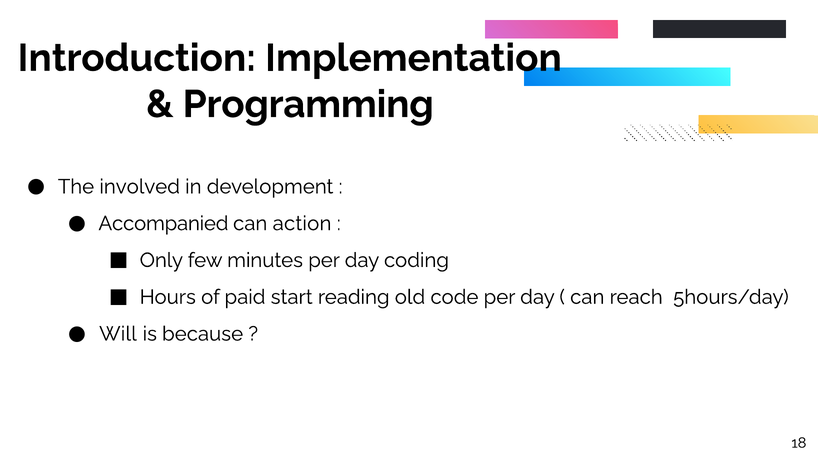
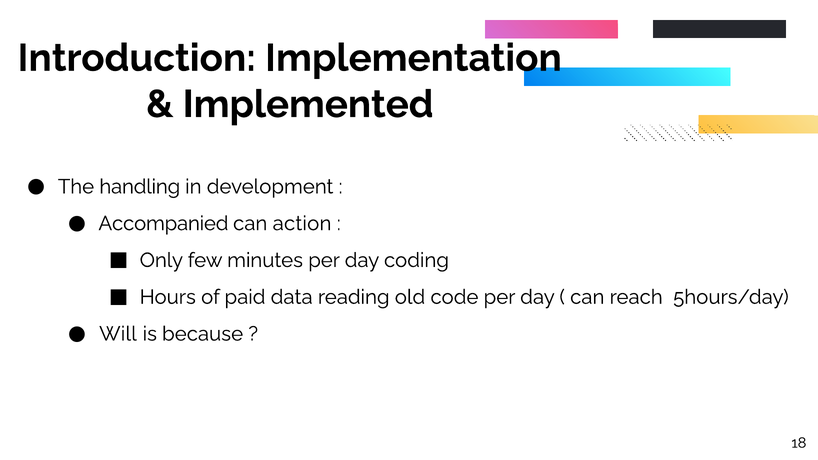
Programming: Programming -> Implemented (308, 104)
involved: involved -> handling (140, 187)
start: start -> data (292, 297)
